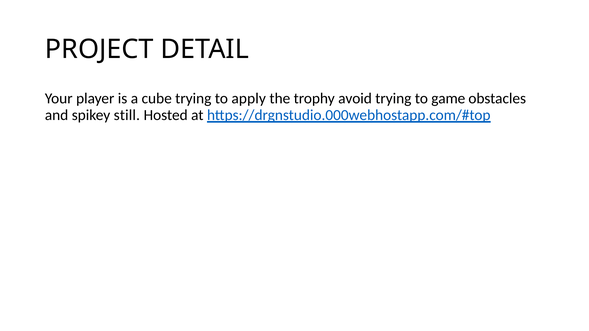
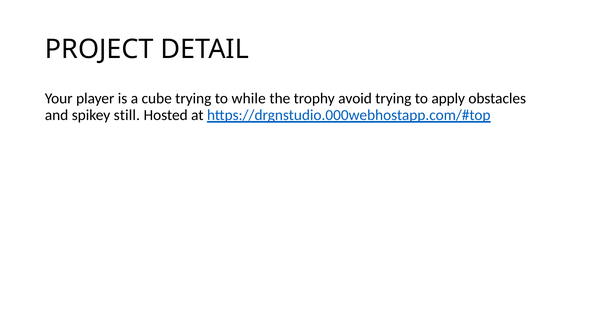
apply: apply -> while (249, 99)
game: game -> apply (448, 99)
